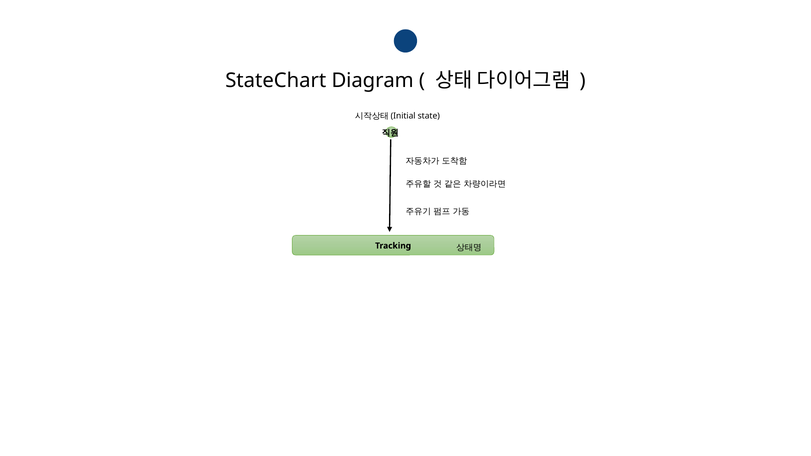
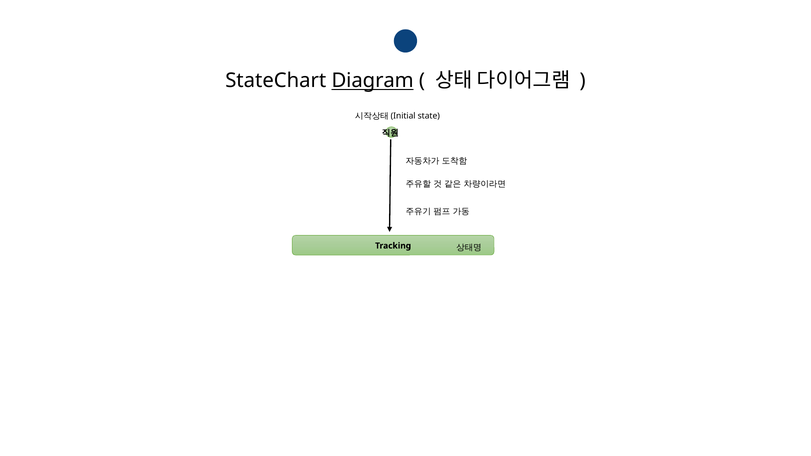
Diagram underline: none -> present (373, 81)
